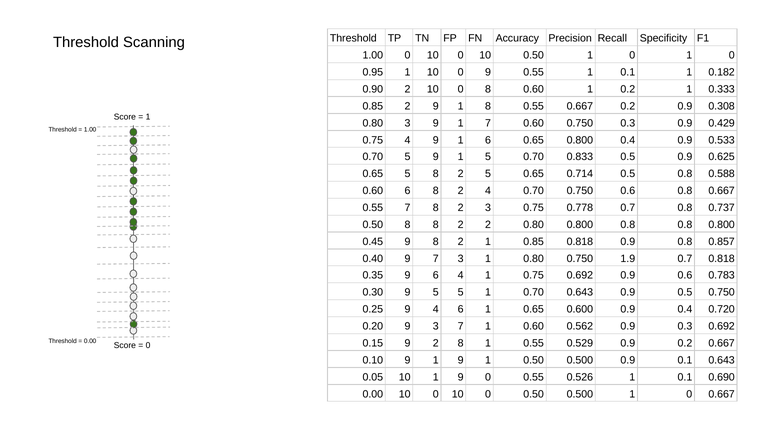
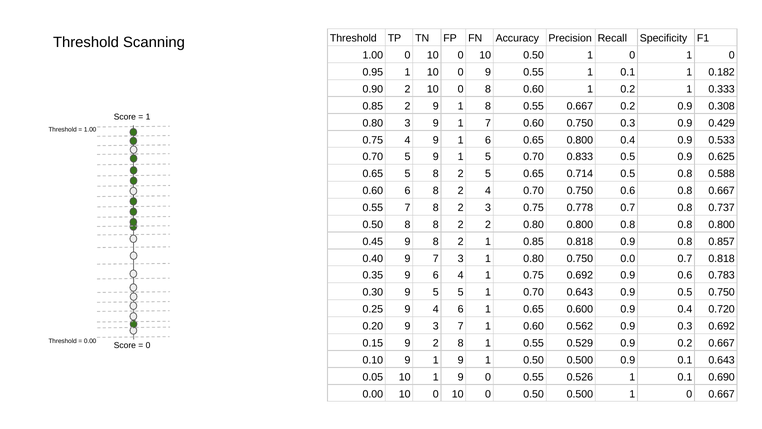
1.9: 1.9 -> 0.0 (628, 258)
